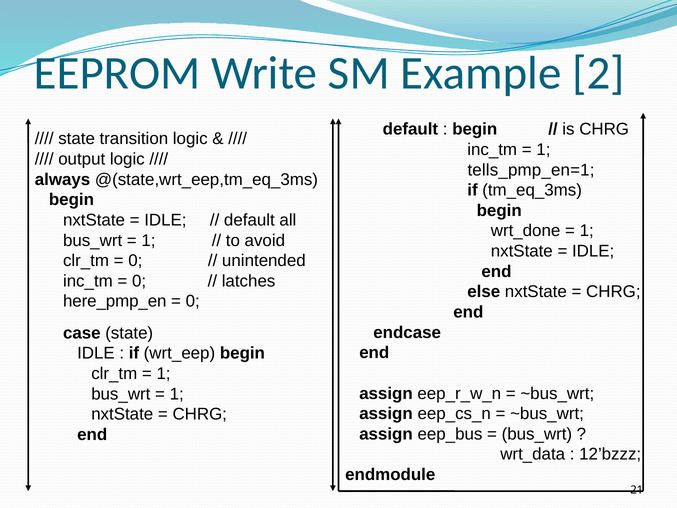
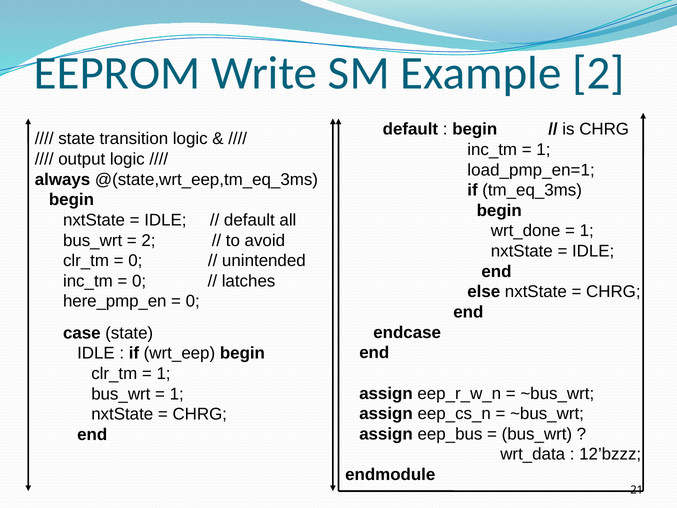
tells_pmp_en=1: tells_pmp_en=1 -> load_pmp_en=1 (531, 170)
1: 1 -> 2 (149, 240)
